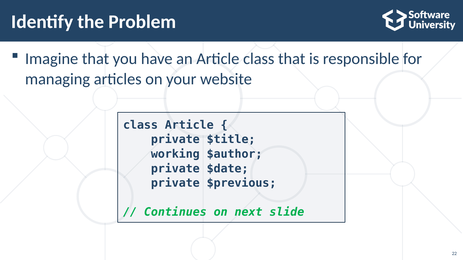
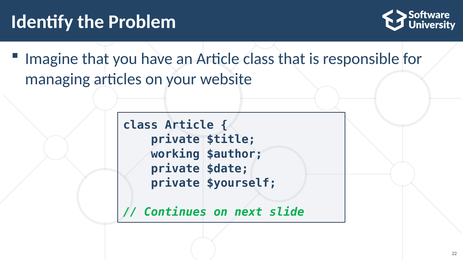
$previous: $previous -> $yourself (241, 183)
